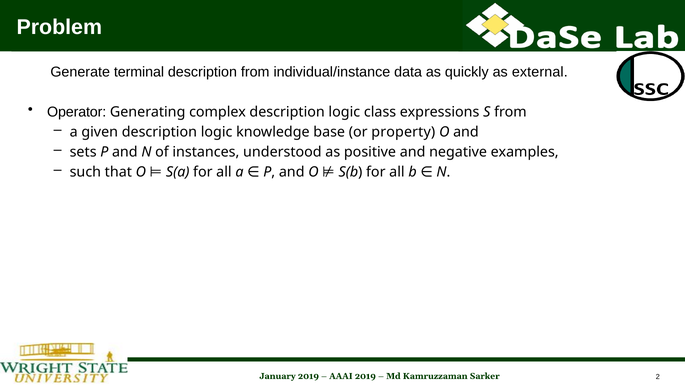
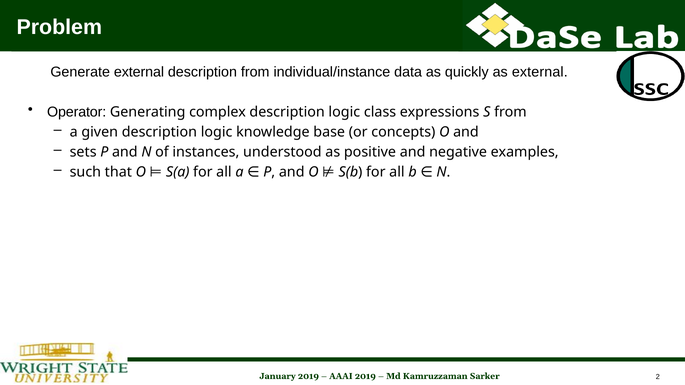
Generate terminal: terminal -> external (139, 72)
property: property -> concepts (403, 132)
